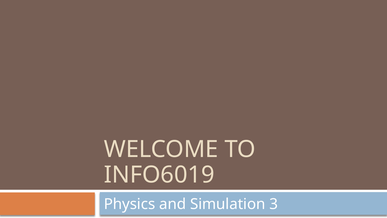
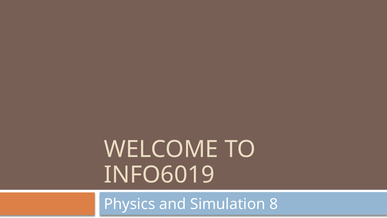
3: 3 -> 8 (274, 204)
